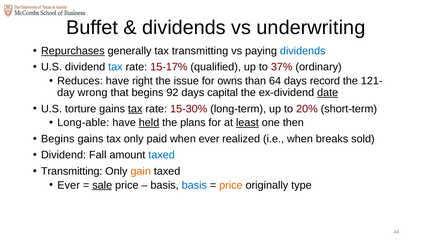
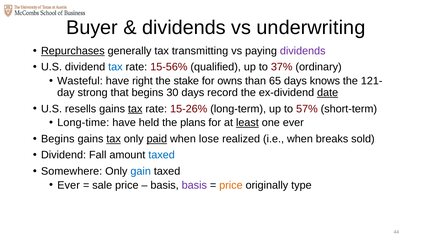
Buffet: Buffet -> Buyer (92, 27)
dividends colour: blue -> purple (303, 51)
15-17%: 15-17% -> 15-56% (169, 67)
Reduces: Reduces -> Wasteful (80, 81)
issue: issue -> stake (186, 81)
64: 64 -> 65 (275, 81)
record: record -> knows (325, 81)
wrong: wrong -> strong (93, 93)
92: 92 -> 30 (172, 93)
capital: capital -> record (223, 93)
torture: torture -> resells (81, 109)
15-30%: 15-30% -> 15-26% (189, 109)
20%: 20% -> 57% (307, 109)
Long-able: Long-able -> Long-time (83, 123)
held underline: present -> none (149, 123)
one then: then -> ever (293, 123)
tax underline: none -> present (114, 139)
paid underline: none -> present (157, 139)
when ever: ever -> lose (209, 139)
Transmitting: Transmitting -> Somewhere (72, 171)
gain colour: orange -> blue (141, 171)
sale underline: present -> none (102, 185)
basis colour: blue -> purple (194, 185)
